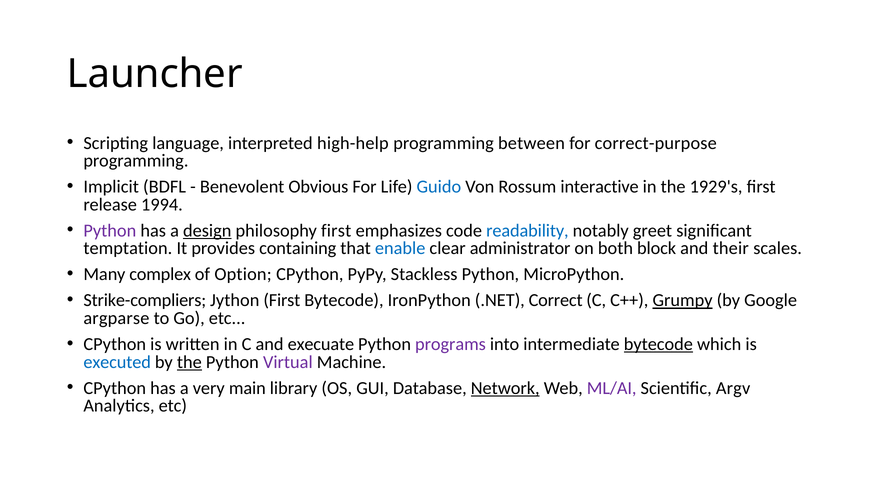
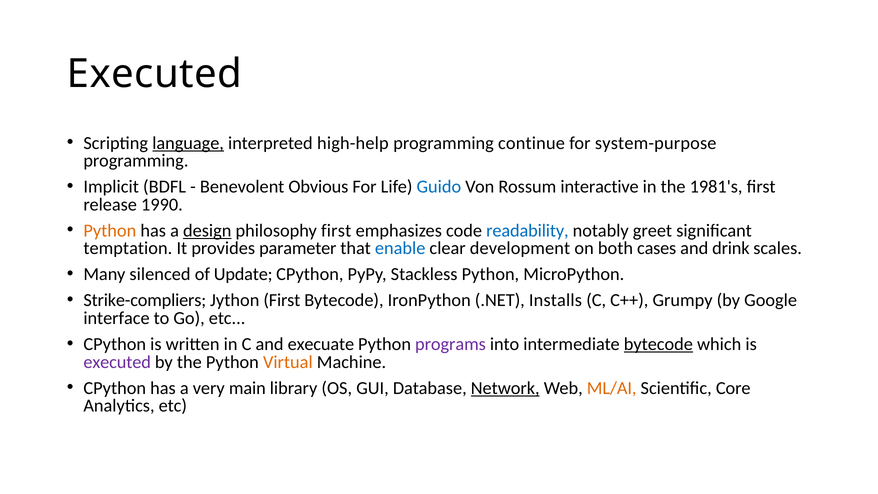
Launcher: Launcher -> Executed (155, 74)
language underline: none -> present (188, 143)
between: between -> continue (531, 143)
correct-purpose: correct-purpose -> system-purpose (656, 143)
1929's: 1929's -> 1981's (716, 187)
1994: 1994 -> 1990 (162, 205)
Python colour: purple -> orange (110, 231)
containing: containing -> parameter (298, 248)
administrator: administrator -> development (520, 248)
block: block -> cases (657, 248)
their: their -> drink (731, 248)
complex: complex -> silenced (160, 274)
Option: Option -> Update (243, 274)
Correct: Correct -> Installs (555, 300)
Grumpy underline: present -> none (683, 300)
argparse: argparse -> interface (117, 318)
executed colour: blue -> purple (117, 362)
the underline: present -> none (189, 362)
Virtual colour: purple -> orange (288, 362)
ML/AI colour: purple -> orange (612, 388)
Argv: Argv -> Core (733, 388)
